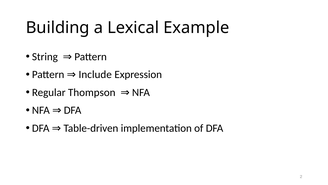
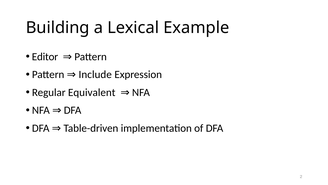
String: String -> Editor (45, 57)
Thompson: Thompson -> Equivalent (92, 92)
